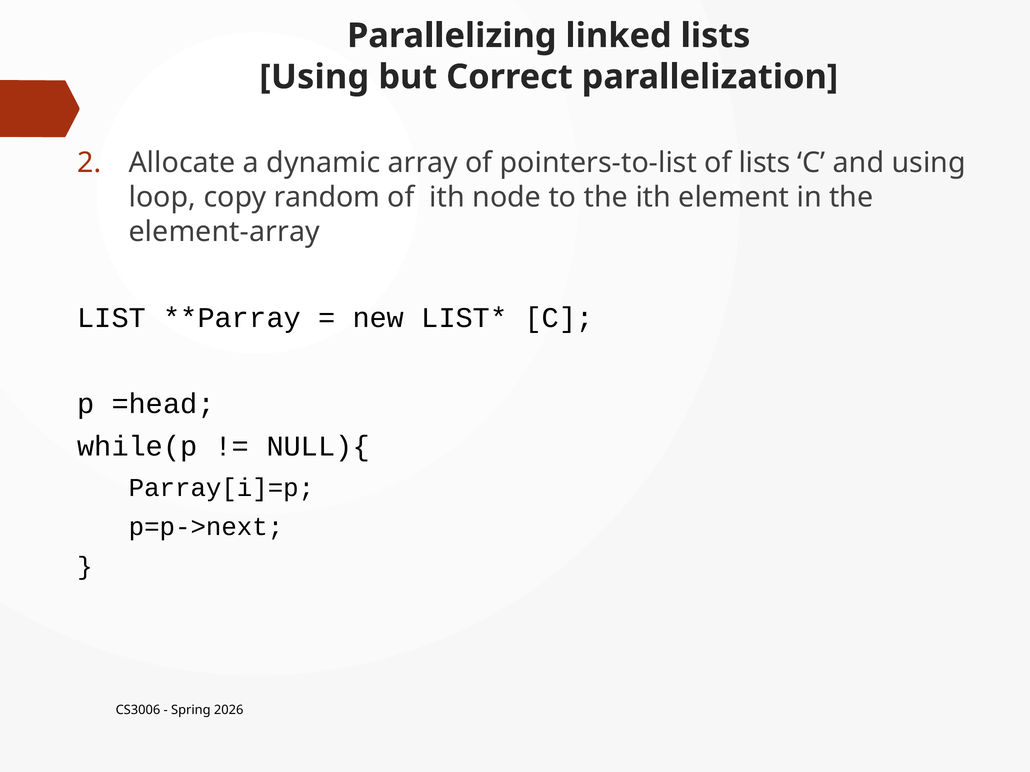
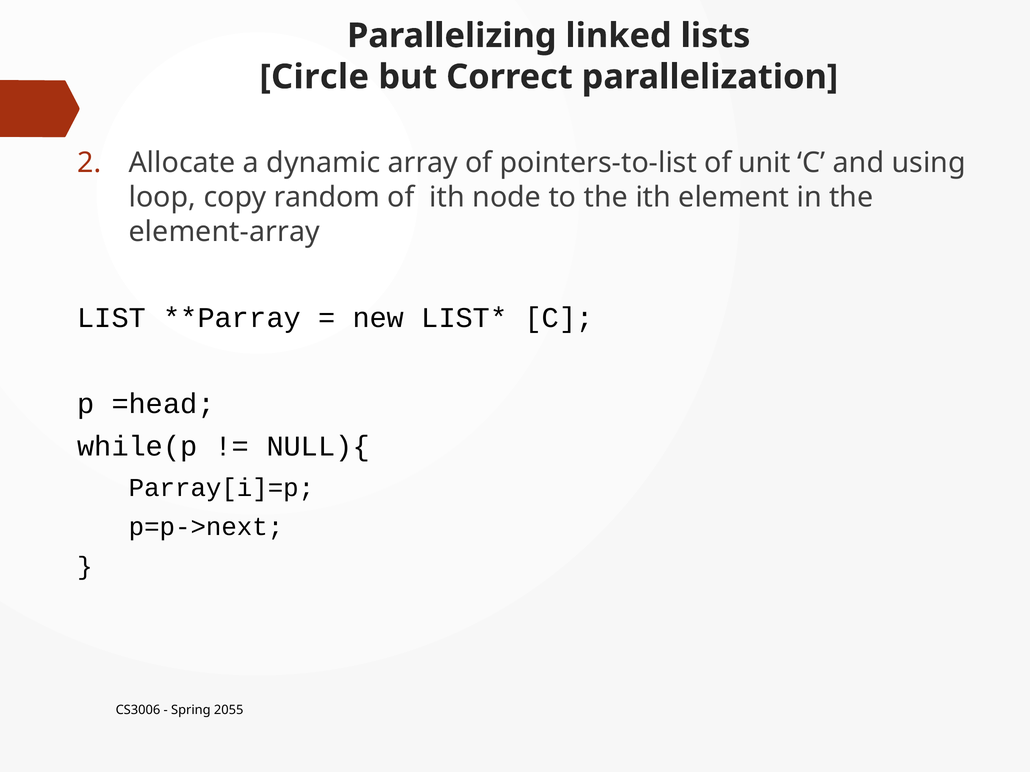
Using: Using -> Circle (314, 77)
of lists: lists -> unit (765, 163)
2026: 2026 -> 2055 (229, 710)
